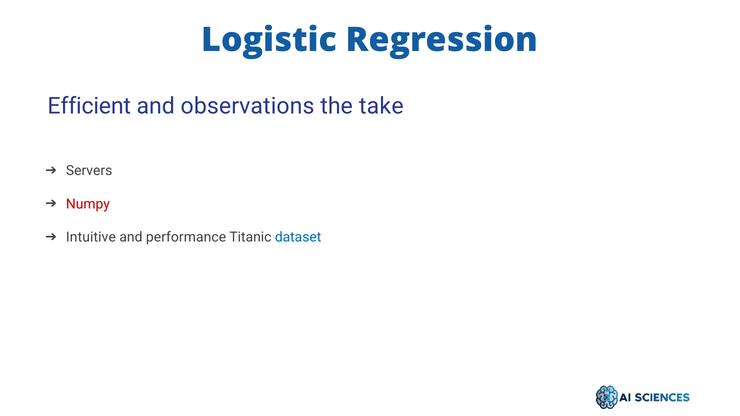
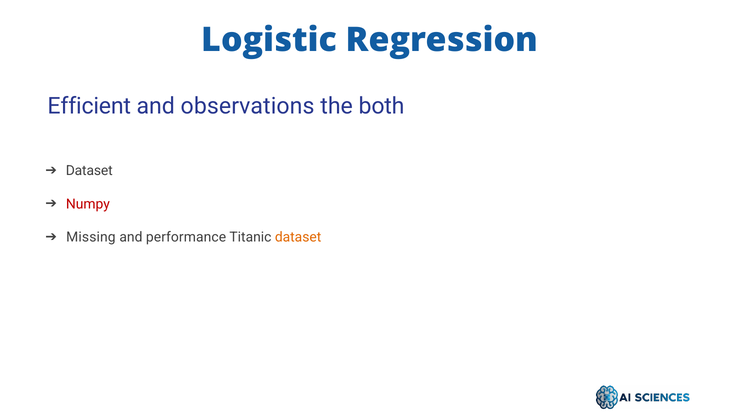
take: take -> both (382, 106)
Servers: Servers -> Dataset (89, 171)
Intuitive: Intuitive -> Missing (91, 237)
dataset colour: blue -> orange (298, 237)
